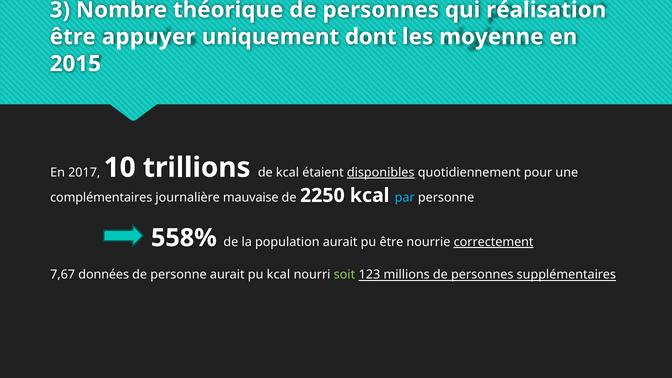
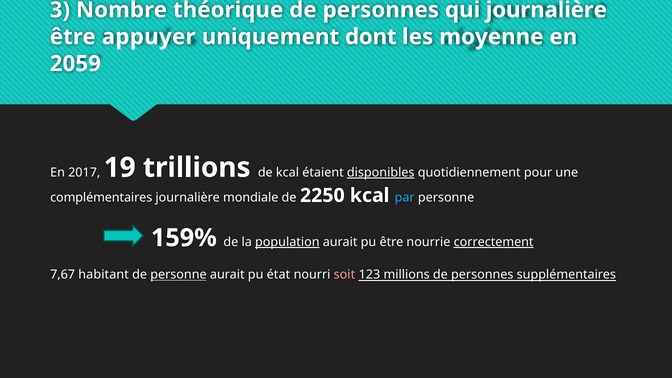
qui réalisation: réalisation -> journalière (546, 10)
2015: 2015 -> 2059 (75, 64)
10: 10 -> 19 (120, 168)
mauvaise: mauvaise -> mondiale (251, 198)
558%: 558% -> 159% (184, 238)
population underline: none -> present (287, 242)
données: données -> habitant (104, 275)
personne underline: none -> present (178, 275)
pu kcal: kcal -> état (278, 275)
soit colour: light green -> pink (344, 275)
